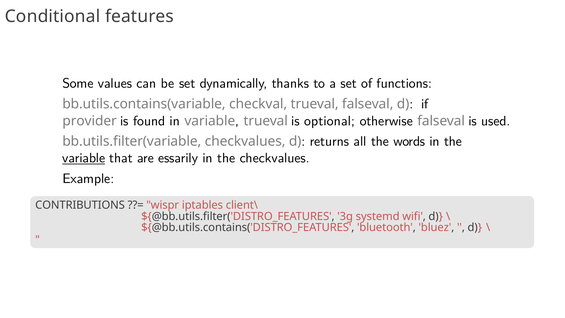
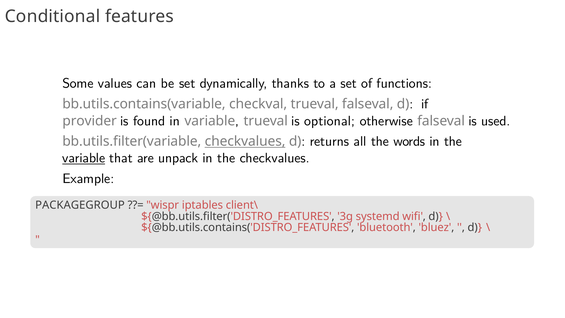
checkvalues underline: none -> present (245, 141)
essarily: essarily -> unpack (178, 158)
CONTRIBUTIONS: CONTRIBUTIONS -> PACKAGEGROUP (80, 205)
